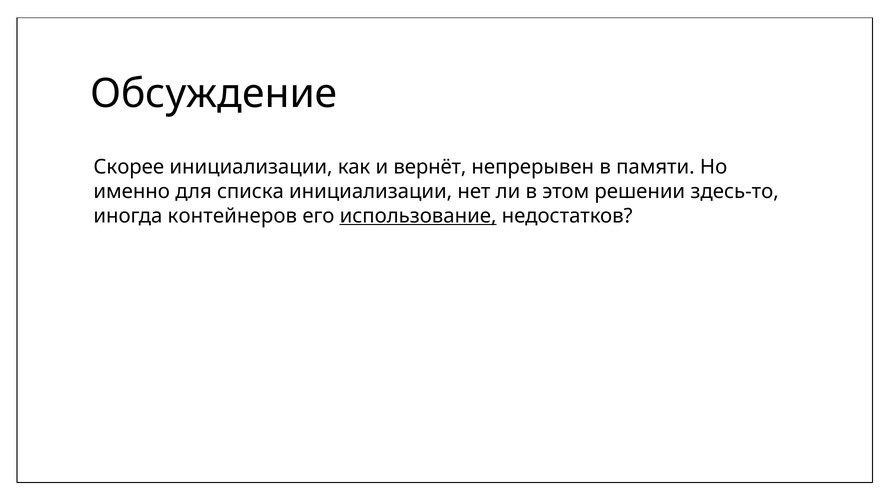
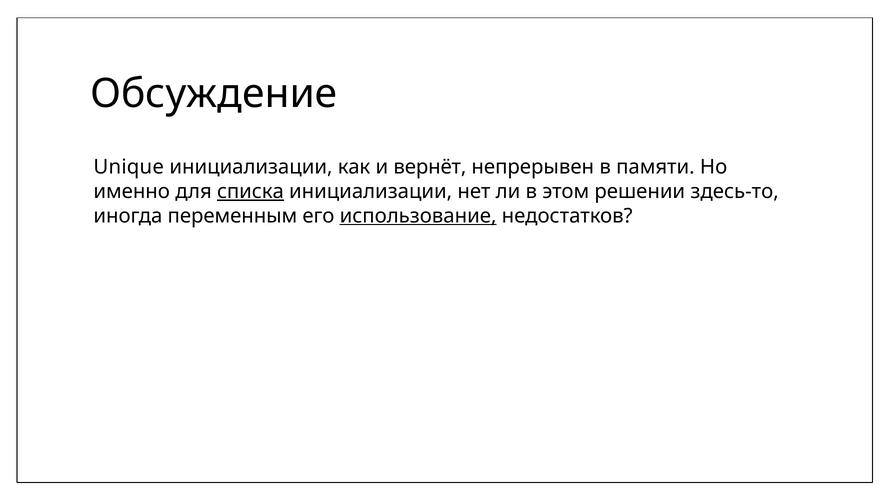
Скорее: Скорее -> Unique (129, 167)
списка underline: none -> present (250, 192)
контейнеров: контейнеров -> переменным (232, 216)
